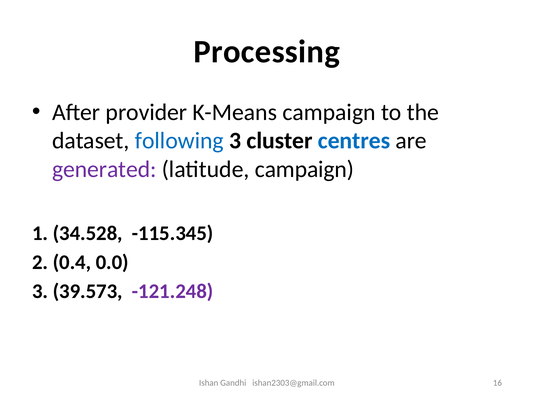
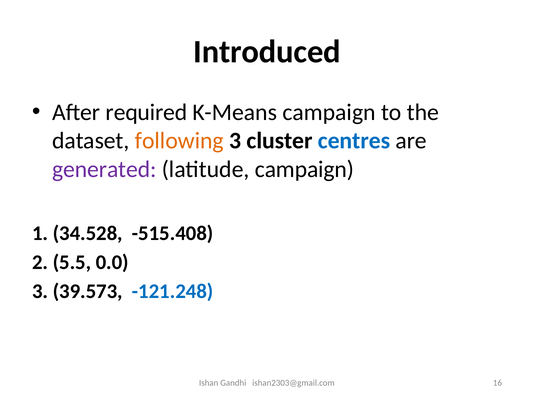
Processing: Processing -> Introduced (267, 52)
provider: provider -> required (147, 112)
following colour: blue -> orange (179, 141)
-115.345: -115.345 -> -515.408 (173, 233)
0.4: 0.4 -> 5.5 (72, 262)
-121.248 colour: purple -> blue (173, 291)
